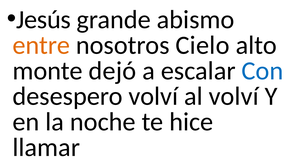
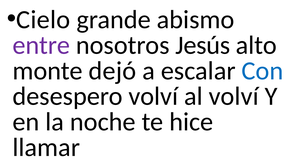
Jesús: Jesús -> Cielo (43, 20)
entre colour: orange -> purple (41, 45)
Cielo: Cielo -> Jesús (203, 45)
